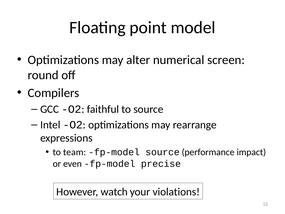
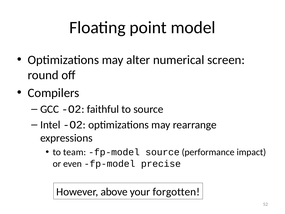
watch: watch -> above (114, 192)
violations: violations -> forgotten (176, 192)
